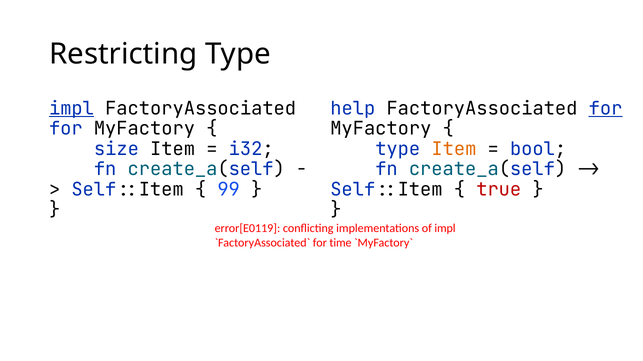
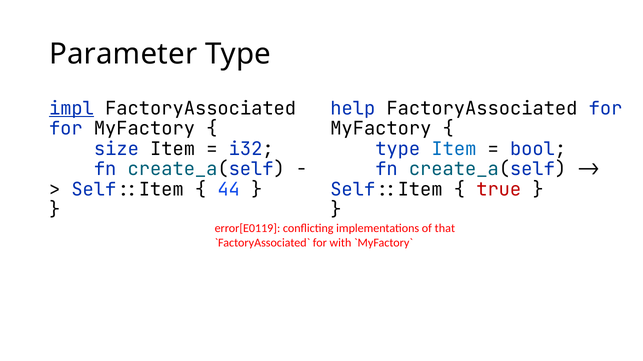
Restricting: Restricting -> Parameter (123, 54)
for underline: present -> none (606, 109)
Item colour: orange -> blue (454, 149)
99: 99 -> 44 (229, 190)
of impl: impl -> that (445, 229)
time: time -> with (340, 243)
